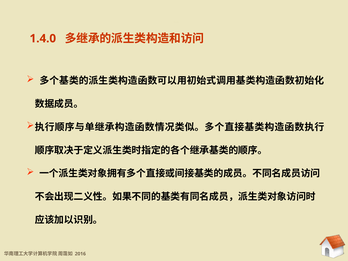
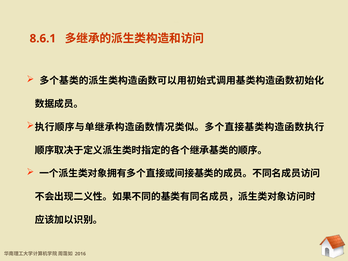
1.4.0: 1.4.0 -> 8.6.1 (43, 39)
